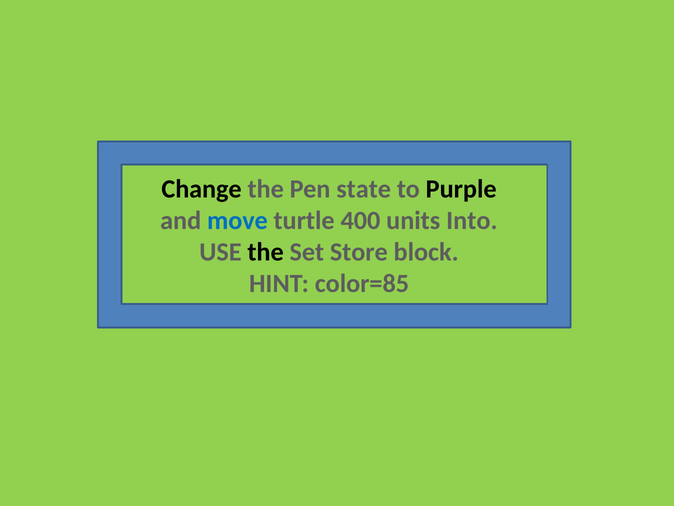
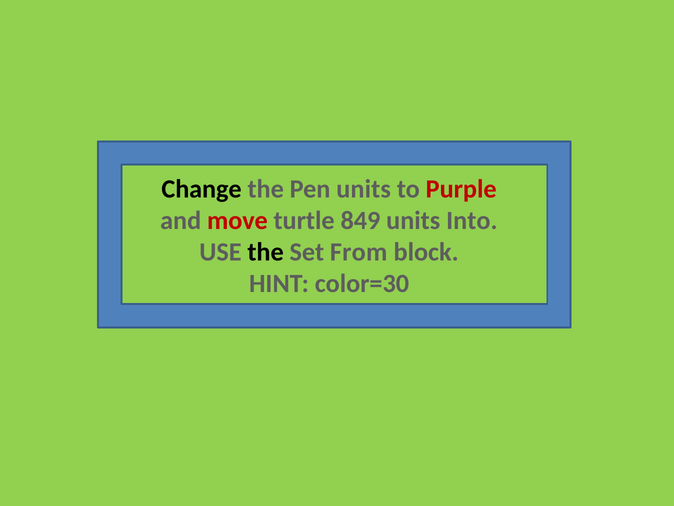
Pen state: state -> units (364, 189)
Purple colour: black -> red (461, 189)
move colour: blue -> red (237, 221)
400: 400 -> 849 (360, 221)
Store: Store -> From (359, 252)
color=85: color=85 -> color=30 (362, 284)
